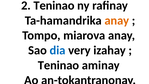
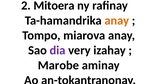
2 Teninao: Teninao -> Mitoera (54, 6)
dia colour: blue -> purple (58, 50)
Teninao: Teninao -> Marobe (58, 65)
